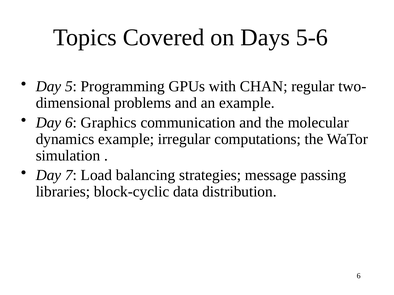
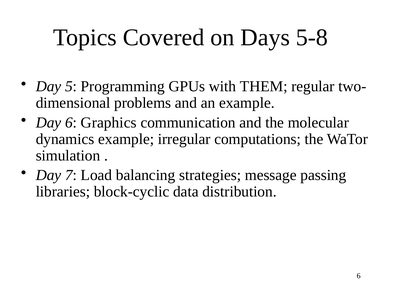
5-6: 5-6 -> 5-8 (312, 38)
CHAN: CHAN -> THEM (264, 87)
